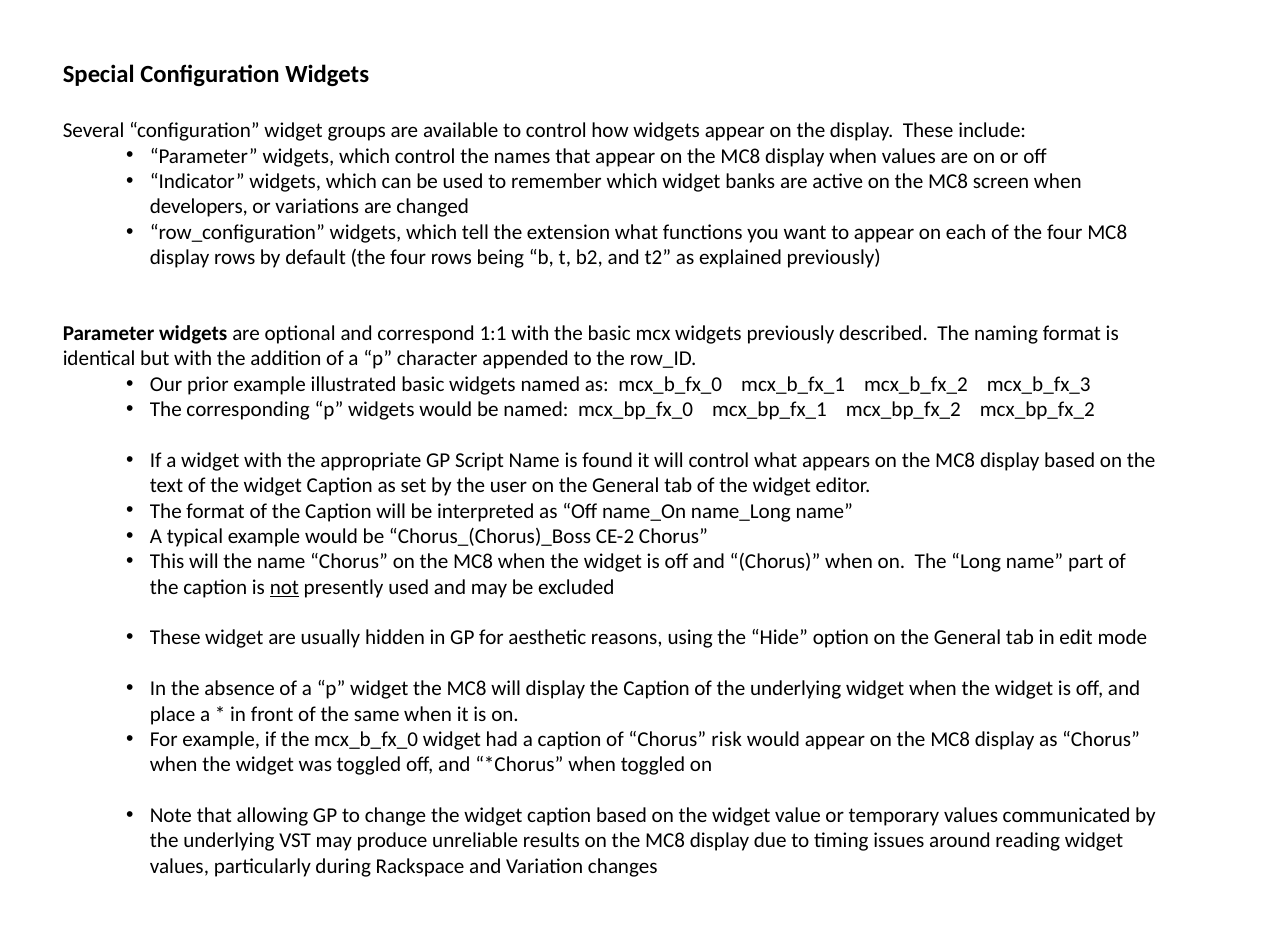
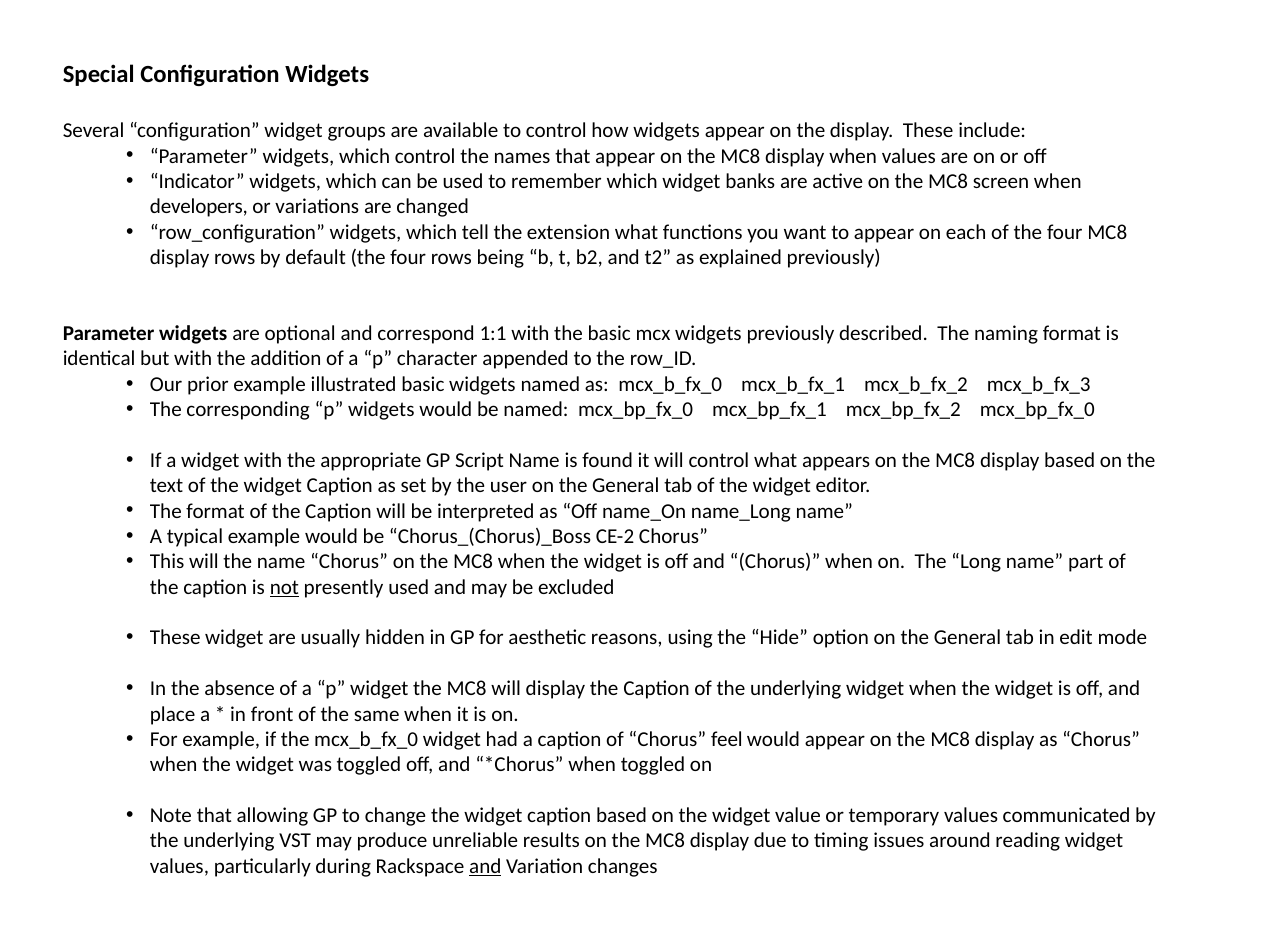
mcx_bp_fx_2 mcx_bp_fx_2: mcx_bp_fx_2 -> mcx_bp_fx_0 (1037, 410)
risk: risk -> feel (727, 739)
and underline: none -> present (485, 866)
